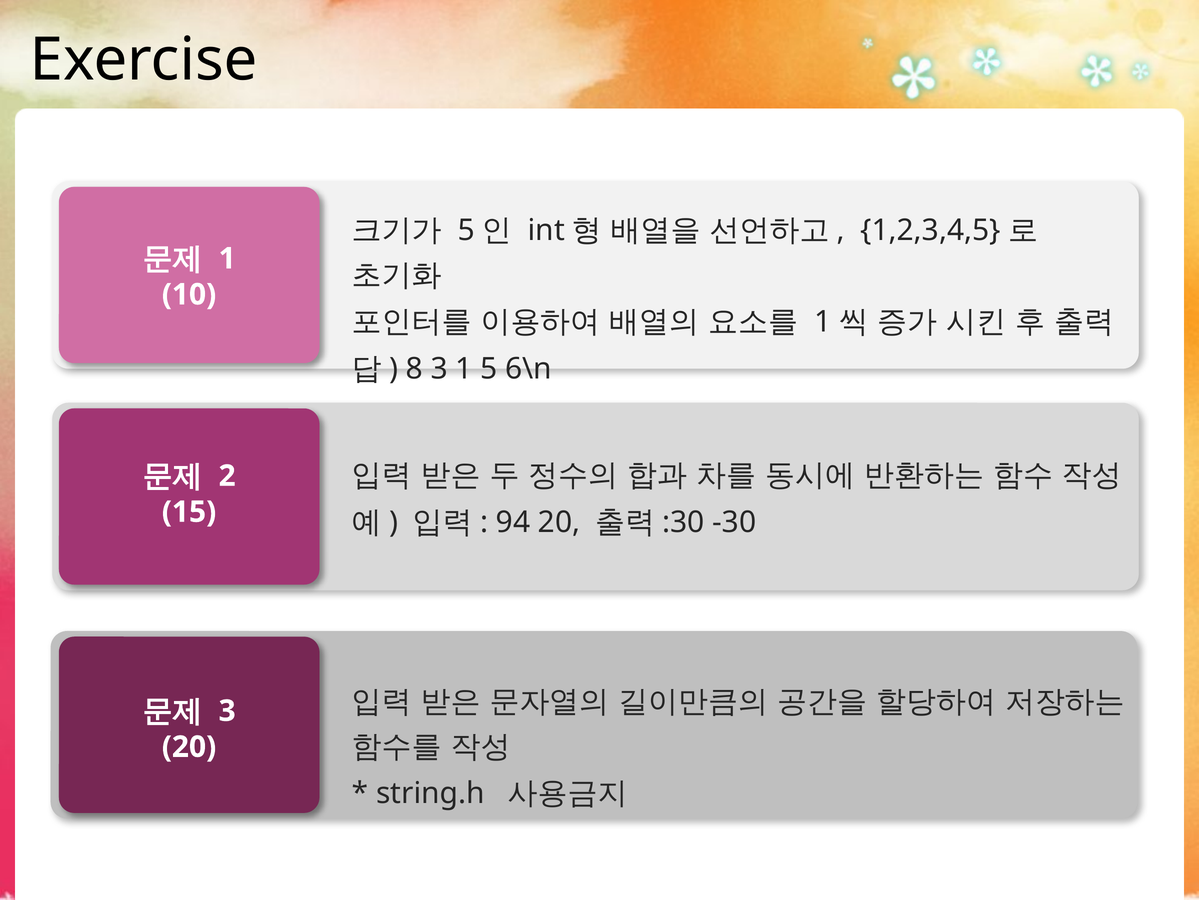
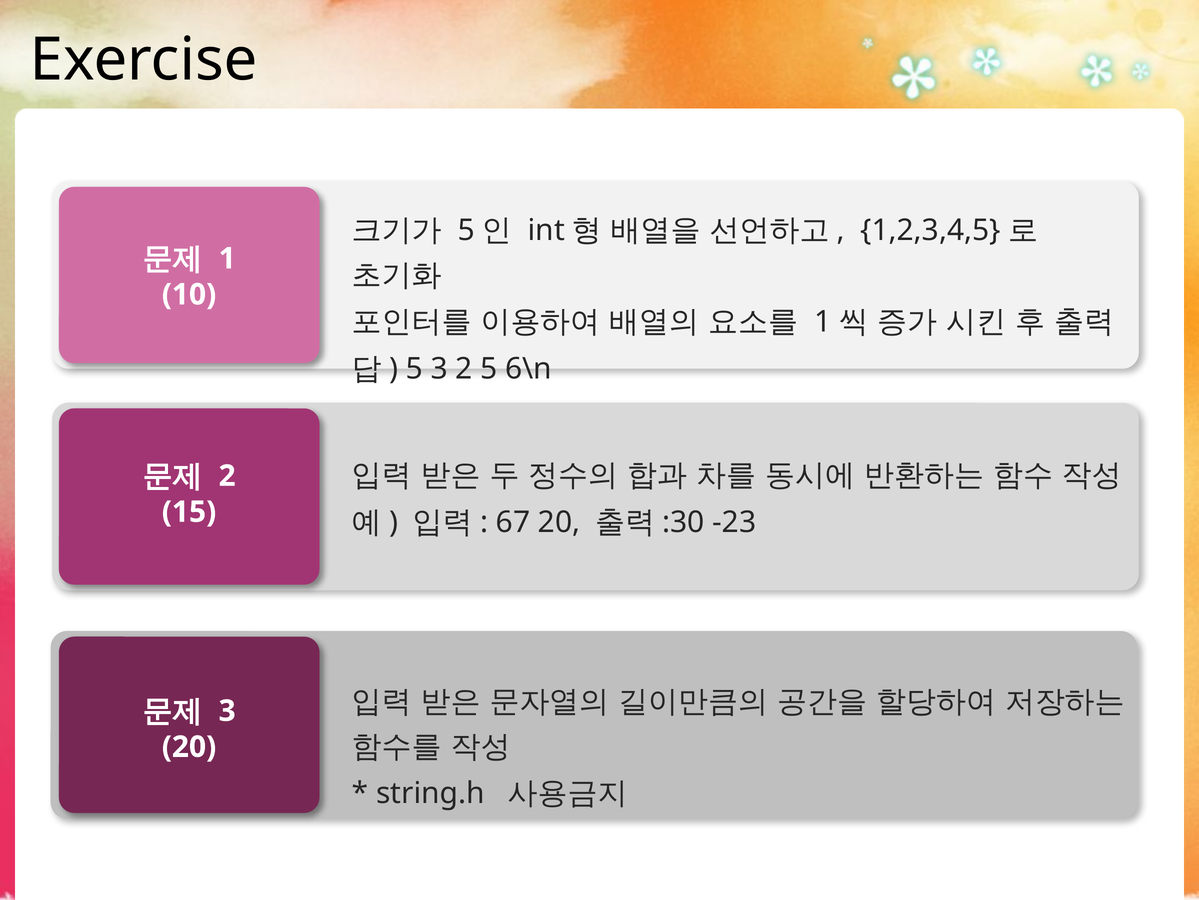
8: 8 -> 5 (414, 368)
3 1: 1 -> 2 (464, 368)
94: 94 -> 67 (513, 522)
-30: -30 -> -23 (734, 522)
